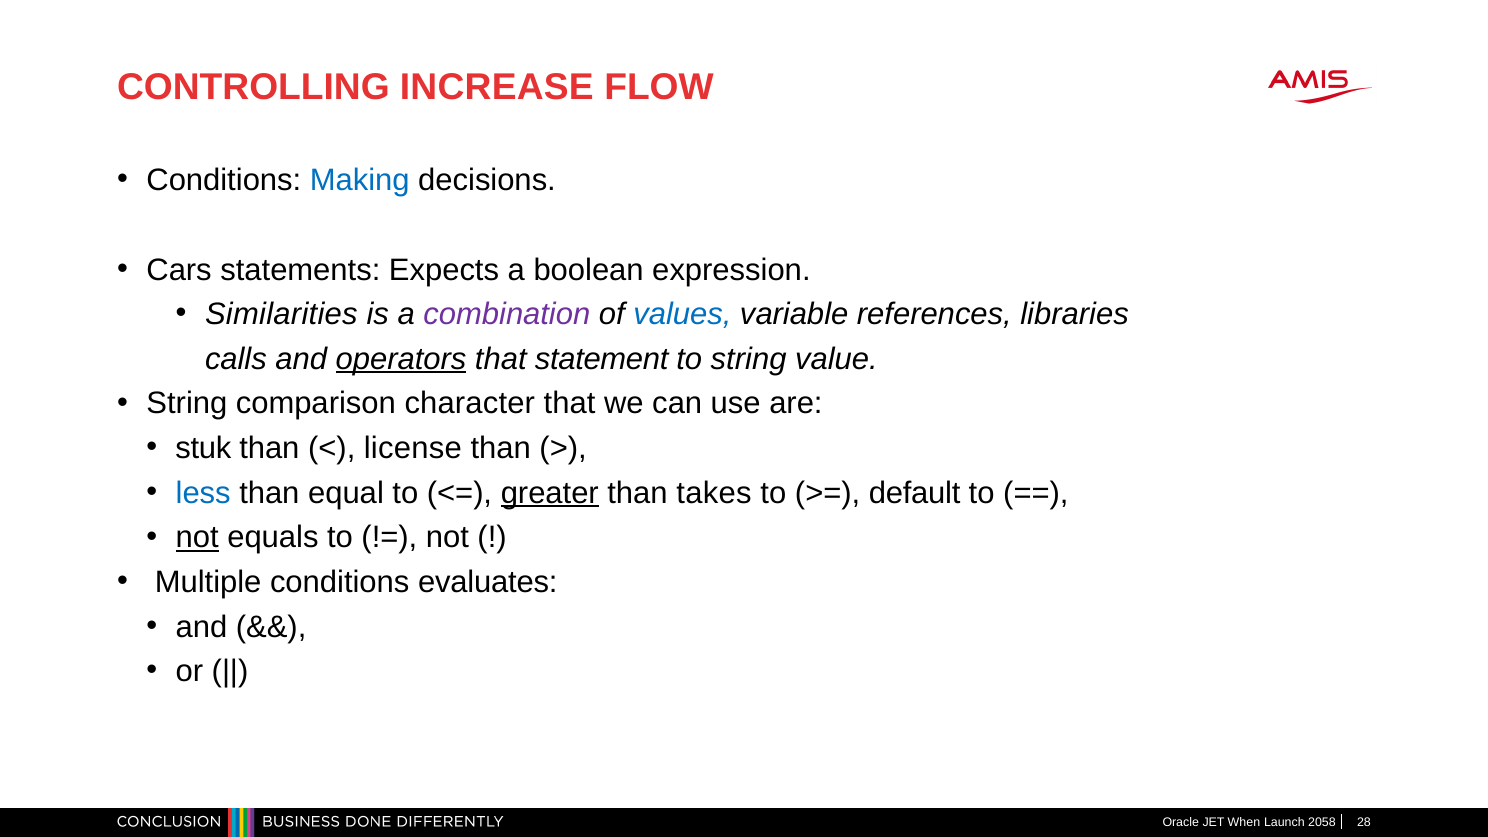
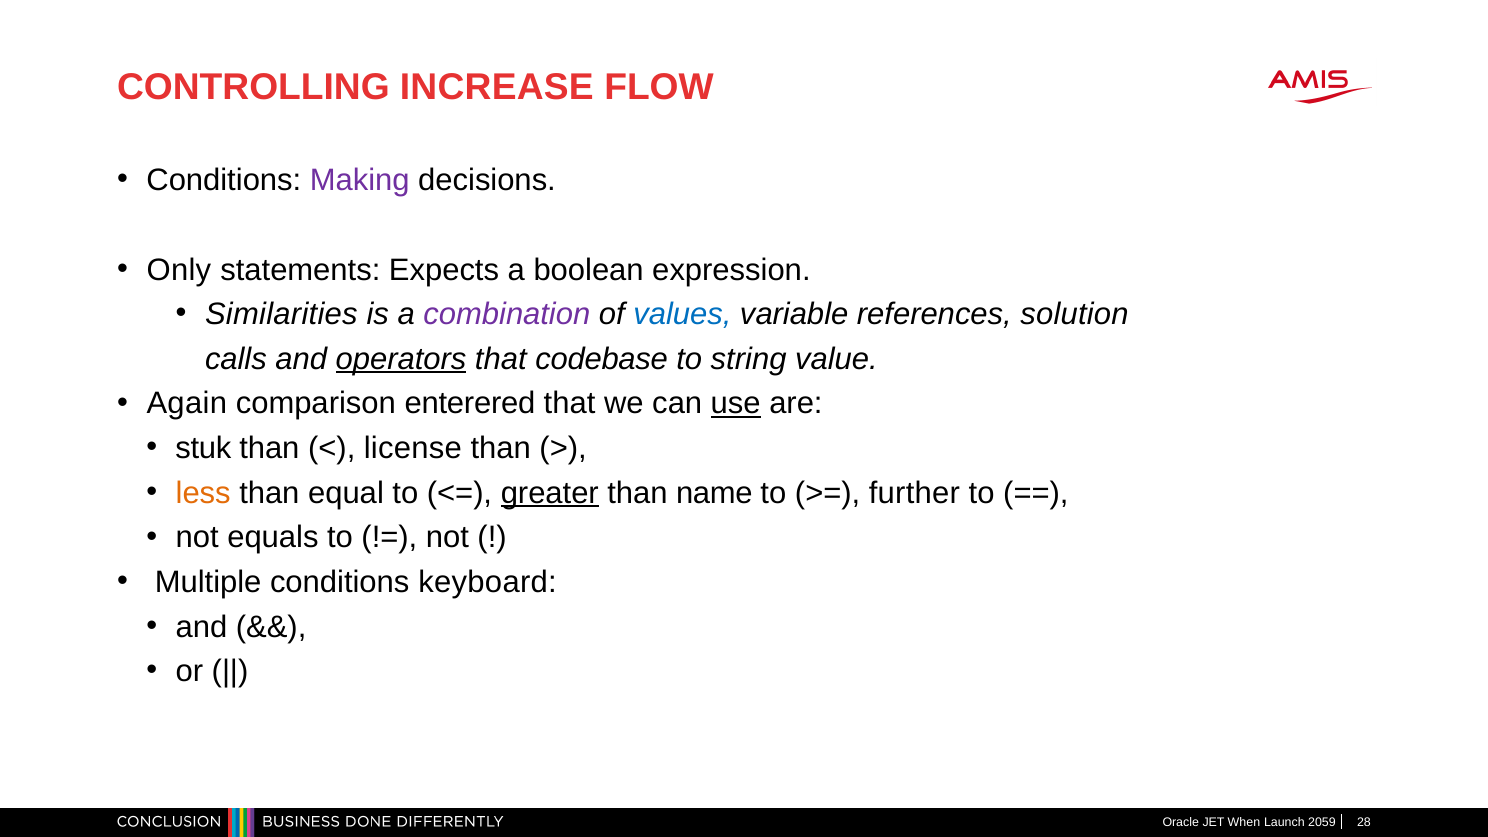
Making colour: blue -> purple (360, 181)
Cars: Cars -> Only (179, 270)
libraries: libraries -> solution (1074, 314)
statement: statement -> codebase (602, 359)
String: String -> Again (187, 404)
character: character -> enterered (470, 404)
use underline: none -> present (736, 404)
less colour: blue -> orange (203, 493)
takes: takes -> name (714, 493)
default: default -> further (914, 493)
not underline: present -> none (197, 538)
evaluates: evaluates -> keyboard (488, 582)
2058: 2058 -> 2059 (1322, 823)
